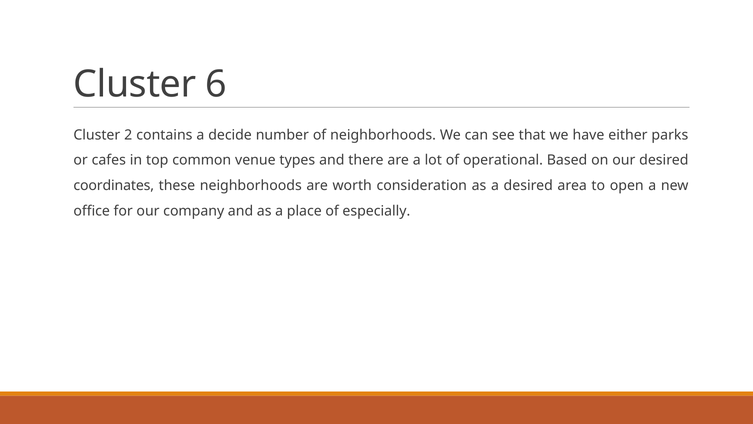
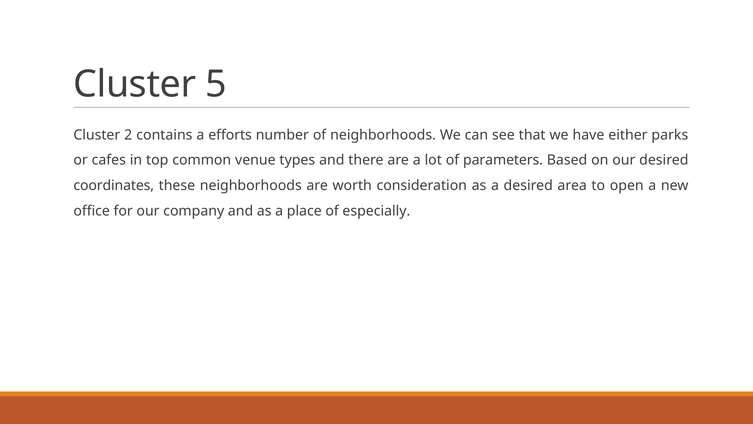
6: 6 -> 5 (216, 84)
decide: decide -> efforts (230, 135)
operational: operational -> parameters (503, 160)
